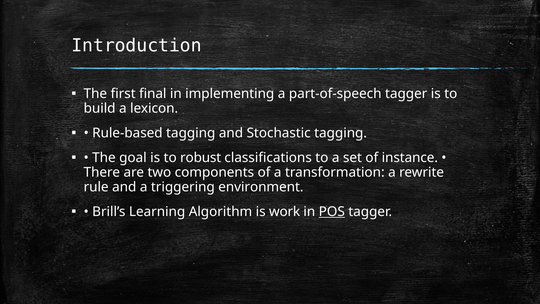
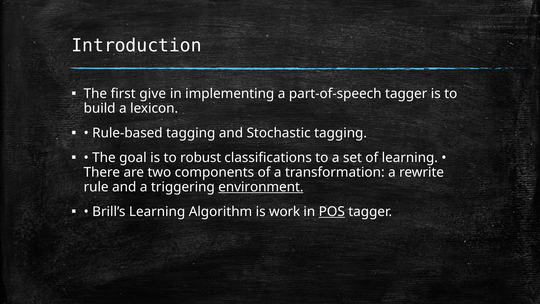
final: final -> give (153, 94)
of instance: instance -> learning (410, 158)
environment underline: none -> present (261, 187)
